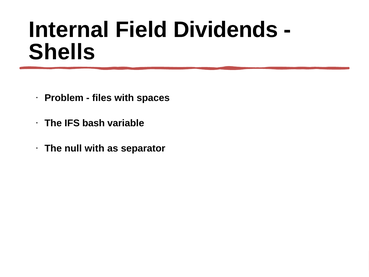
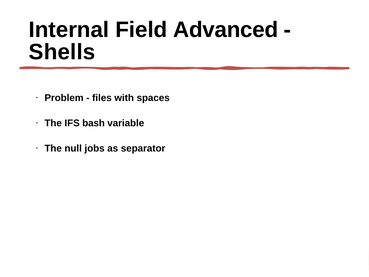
Dividends: Dividends -> Advanced (226, 30)
null with: with -> jobs (95, 148)
